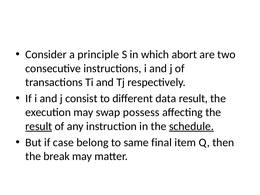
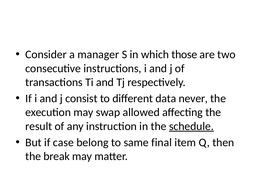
principle: principle -> manager (98, 55)
abort: abort -> those (184, 55)
data result: result -> never (193, 98)
possess: possess -> allowed (141, 112)
result underline: present -> none (39, 126)
